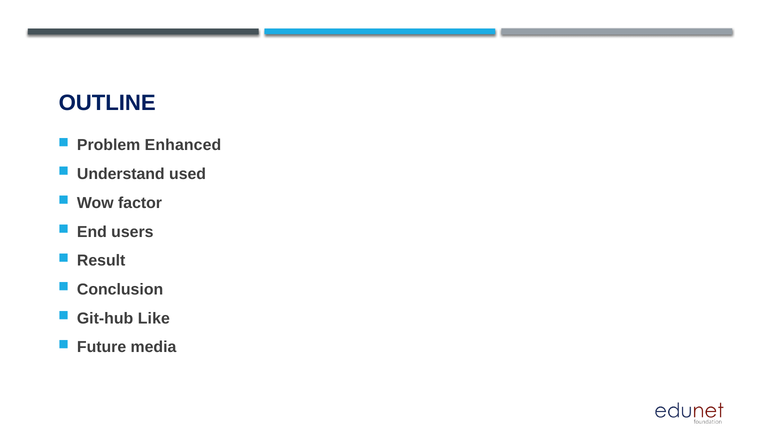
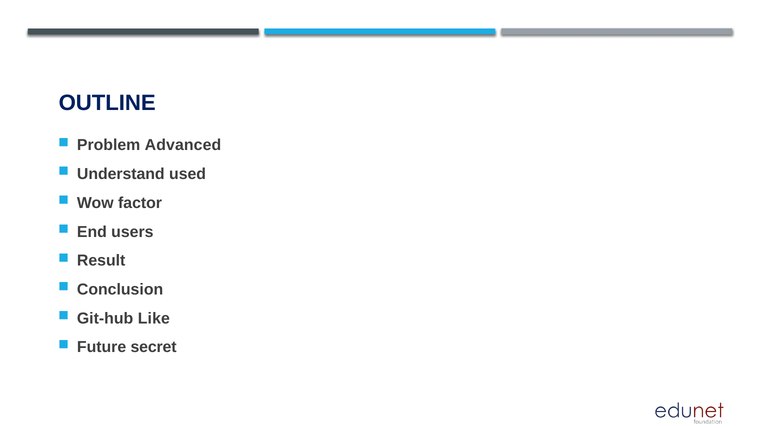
Enhanced: Enhanced -> Advanced (183, 145)
media: media -> secret (154, 347)
